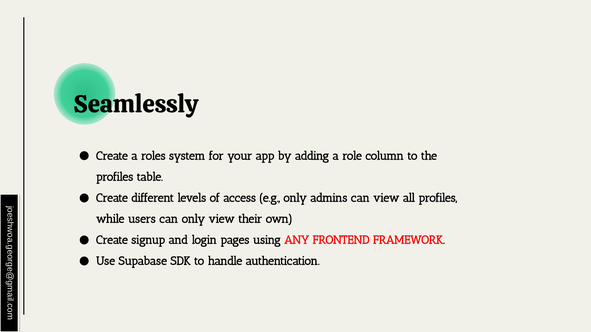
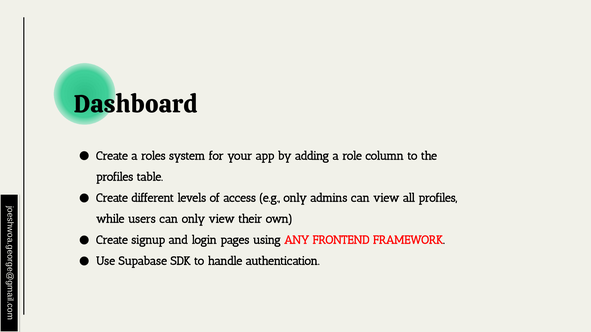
Seamlessly: Seamlessly -> Dashboard (136, 105)
